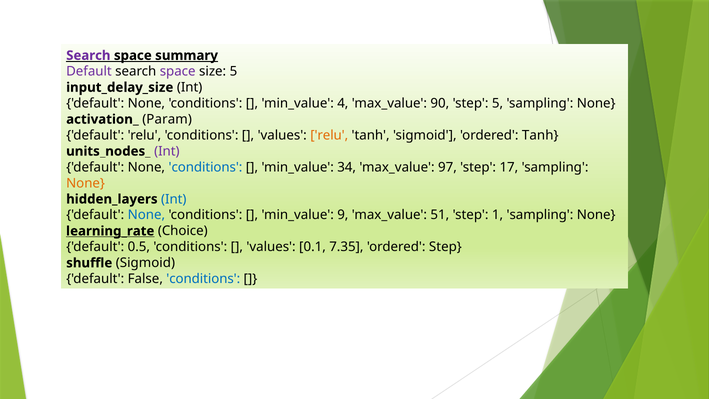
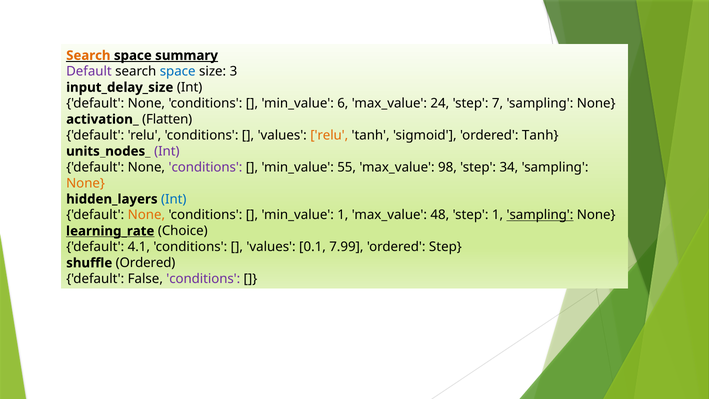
Search colour: purple -> orange (88, 55)
space colour: purple -> blue (178, 71)
size 5: 5 -> 3 (233, 71)
4: 4 -> 6 (343, 103)
90: 90 -> 24 (440, 103)
step 5: 5 -> 7 (498, 103)
Param: Param -> Flatten (167, 119)
conditions colour: blue -> purple (205, 167)
34: 34 -> 55 (347, 167)
97: 97 -> 98 (447, 167)
17: 17 -> 34 (509, 167)
None colour: blue -> orange (146, 215)
min_value 9: 9 -> 1 (343, 215)
51: 51 -> 48 (440, 215)
sampling underline: none -> present (540, 215)
0.5: 0.5 -> 4.1 (139, 247)
7.35: 7.35 -> 7.99 (346, 247)
shuffle Sigmoid: Sigmoid -> Ordered (145, 263)
conditions colour: blue -> purple (203, 279)
